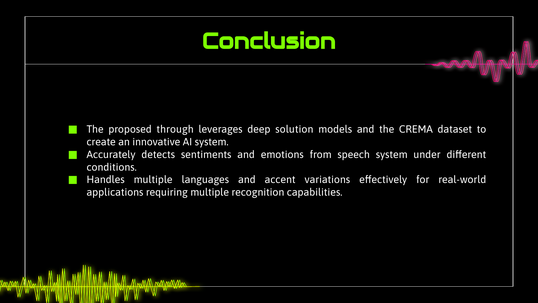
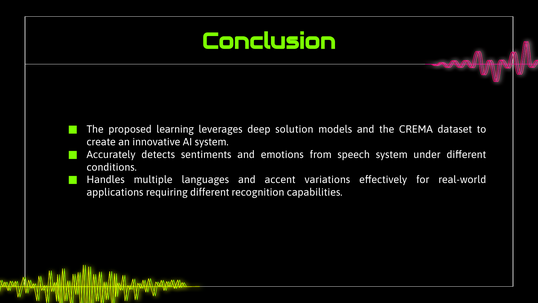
through: through -> learning (175, 129)
requiring multiple: multiple -> different (210, 192)
